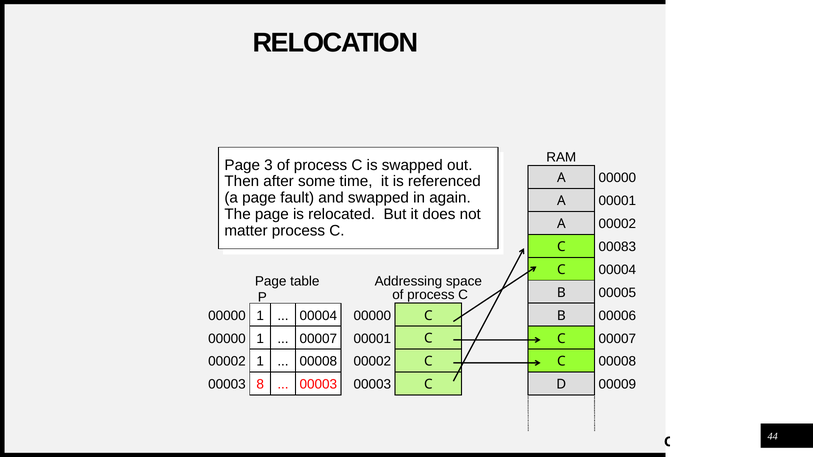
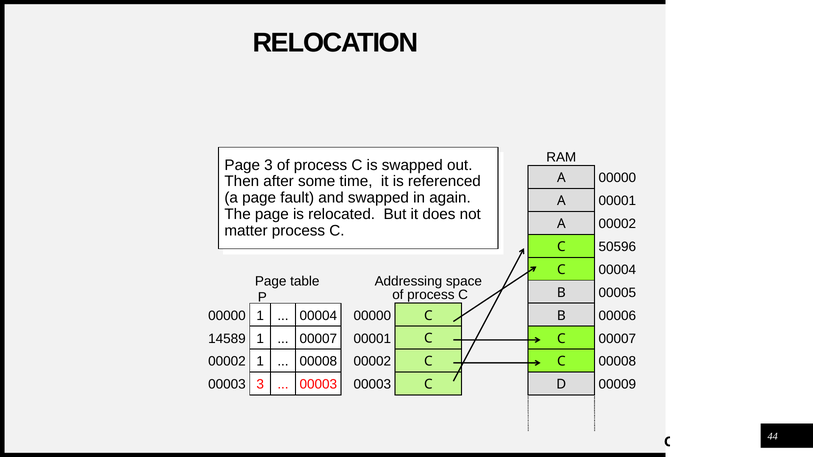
00083: 00083 -> 50596 (617, 247)
00000: 00000 -> 14589 (227, 339)
00003 8: 8 -> 3 (260, 385)
